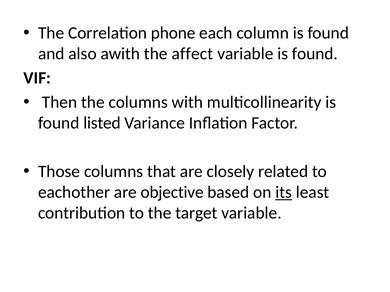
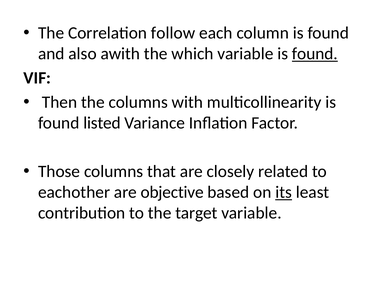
phone: phone -> follow (173, 33)
affect: affect -> which (192, 54)
found underline: none -> present (315, 54)
